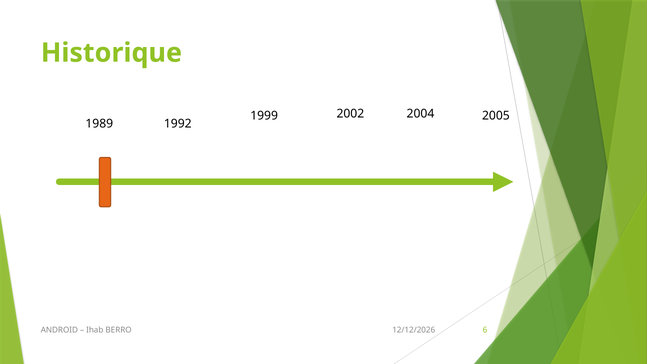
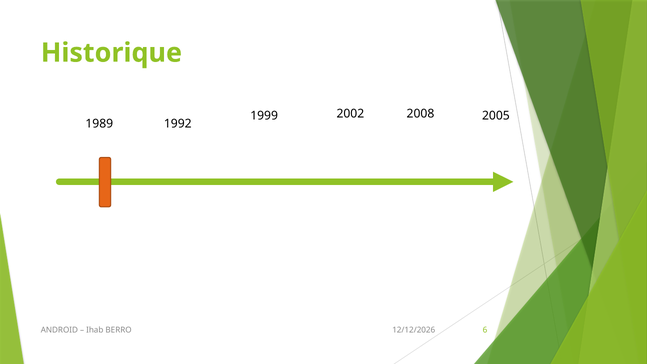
2004: 2004 -> 2008 (420, 114)
